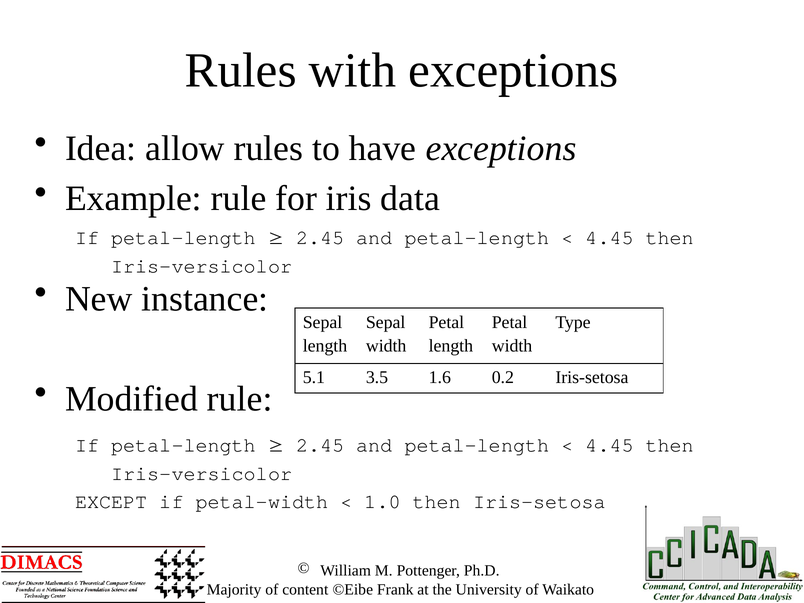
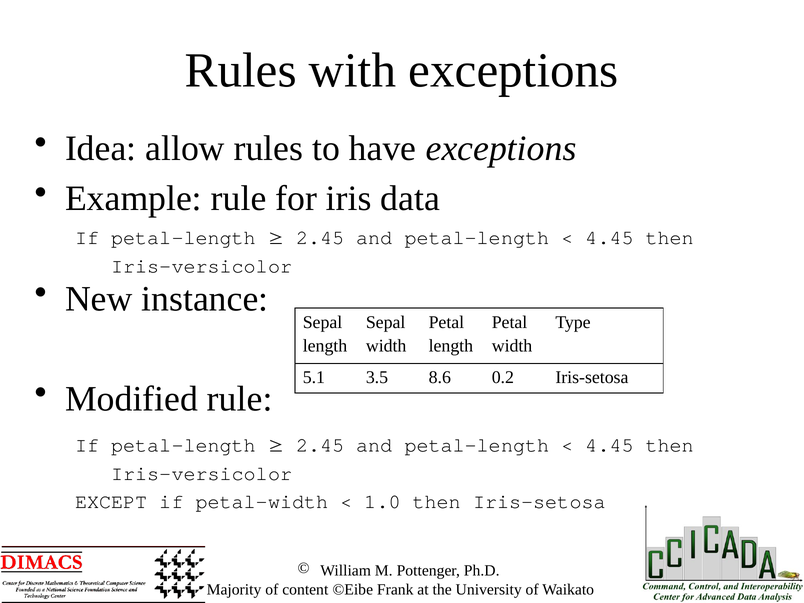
1.6: 1.6 -> 8.6 (440, 377)
